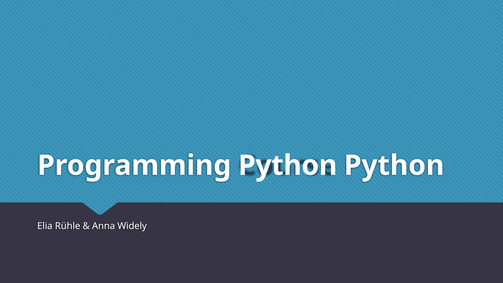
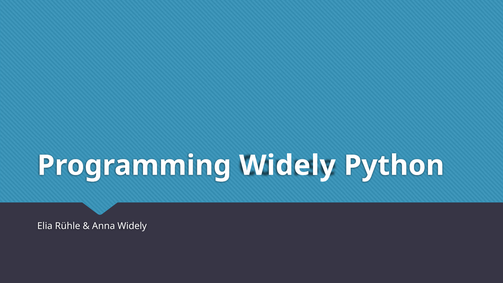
Programming Python: Python -> Widely (287, 165)
